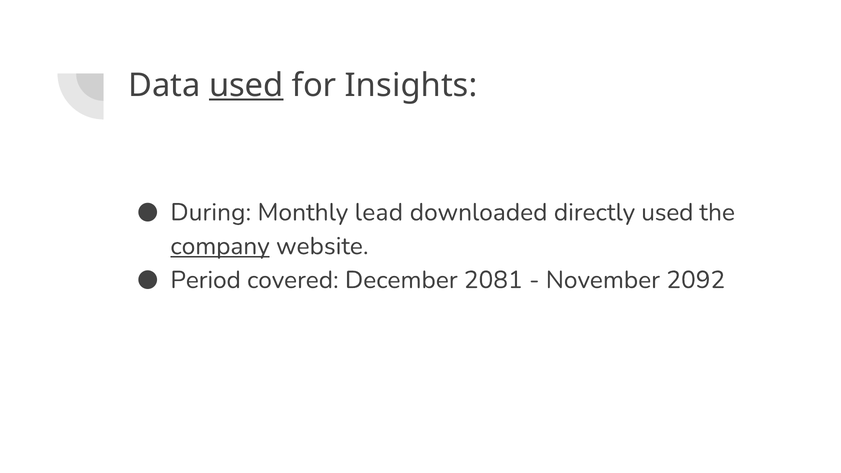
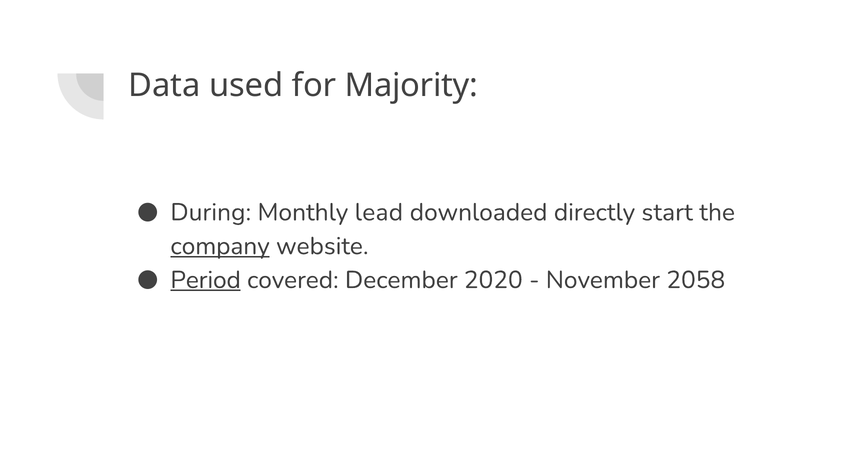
used underline: present -> none (246, 85)
Insights: Insights -> Majority (411, 85)
directly used: used -> start (667, 212)
Period underline: none -> present (206, 280)
2081: 2081 -> 2020 (493, 280)
2092: 2092 -> 2058 (696, 280)
